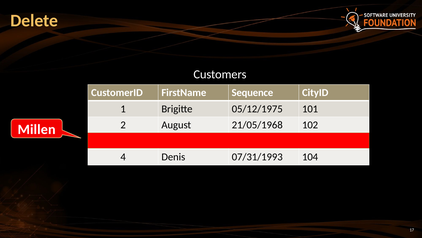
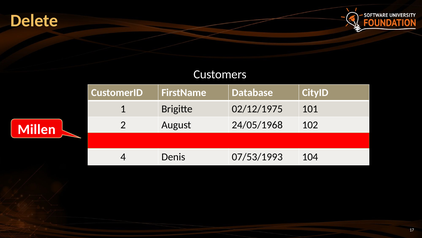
Sequence: Sequence -> Database (252, 93)
05/12/1975: 05/12/1975 -> 02/12/1975 (257, 109)
21/05/1968: 21/05/1968 -> 24/05/1968 (257, 125)
07/31/1993: 07/31/1993 -> 07/53/1993 (257, 157)
